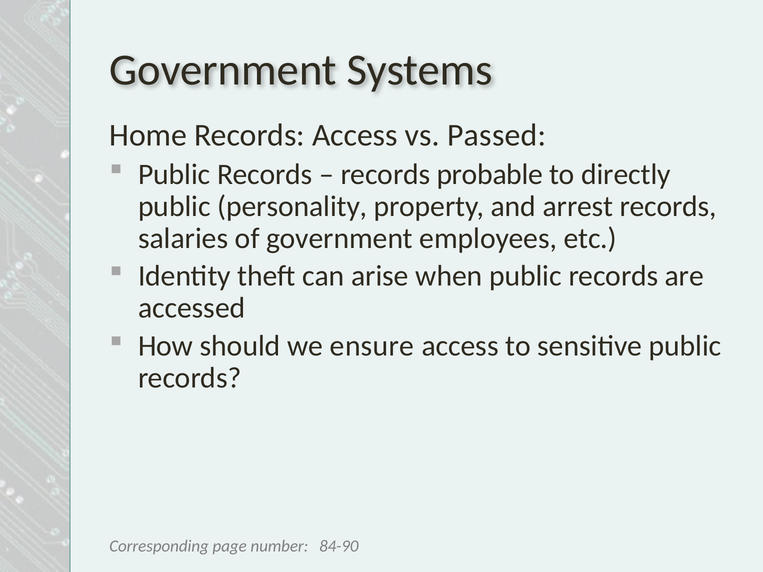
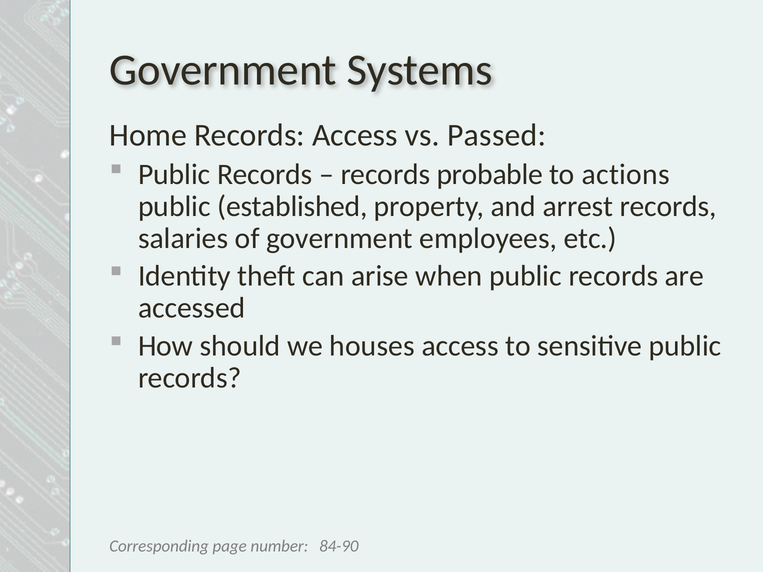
directly: directly -> actions (626, 174)
personality: personality -> established (292, 206)
ensure: ensure -> houses (372, 346)
